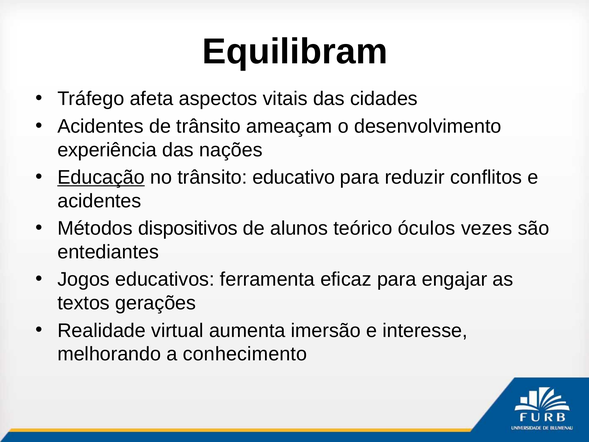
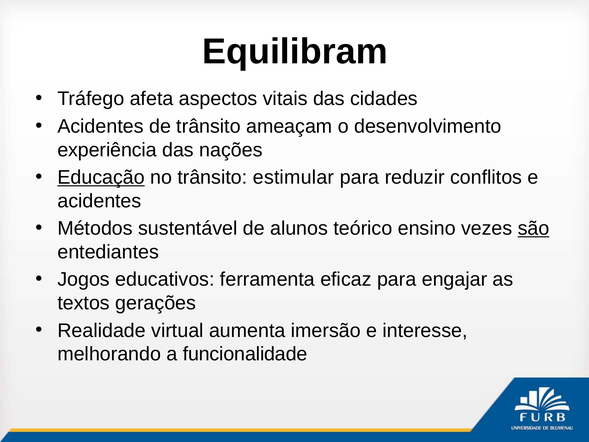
educativo: educativo -> estimular (294, 177)
dispositivos: dispositivos -> sustentável (188, 228)
óculos: óculos -> ensino (427, 228)
são underline: none -> present (534, 228)
conhecimento: conhecimento -> funcionalidade (245, 354)
